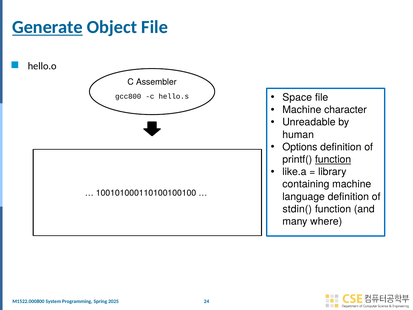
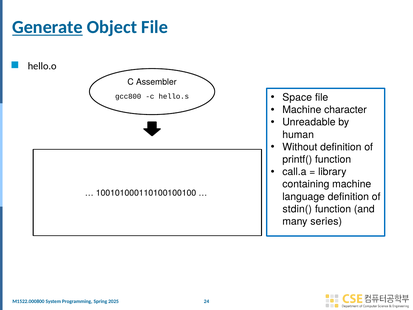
Options: Options -> Without (300, 147)
function underline: present -> none (333, 159)
like.a: like.a -> call.a (294, 172)
where: where -> series (326, 221)
